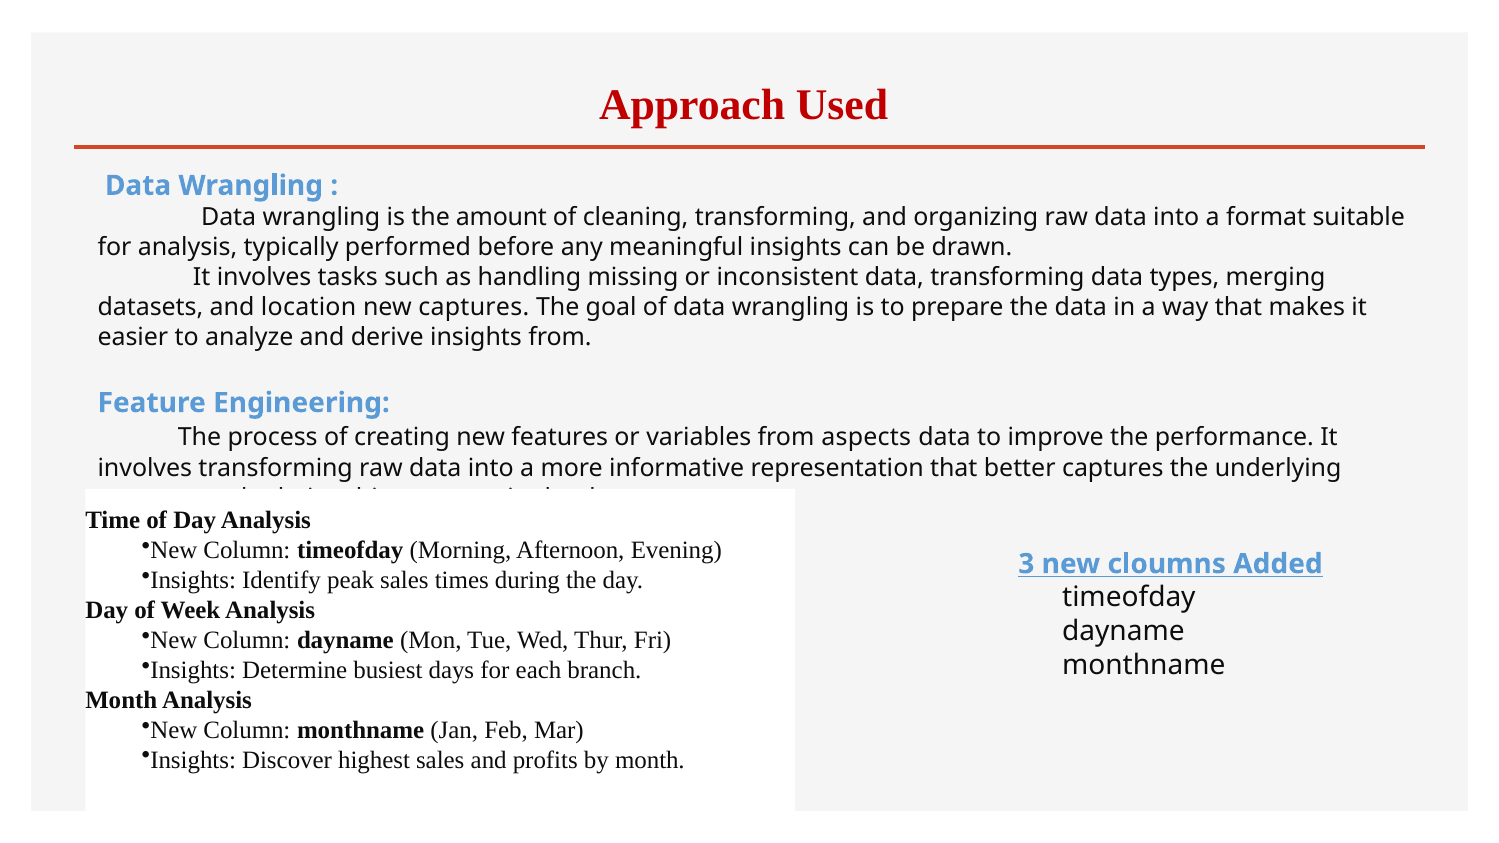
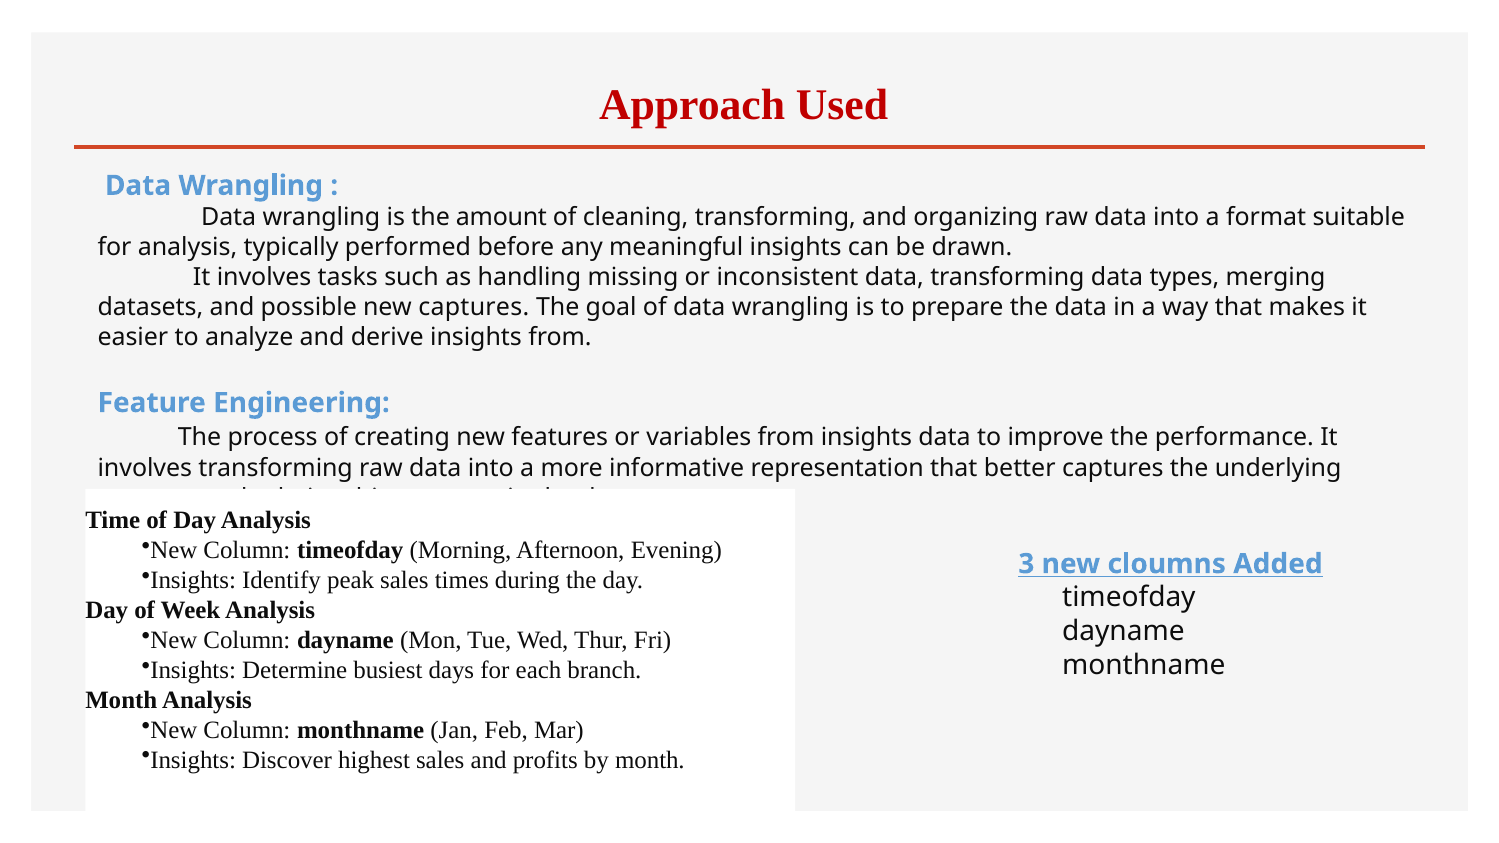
location: location -> possible (309, 307)
from aspects: aspects -> insights (866, 438)
